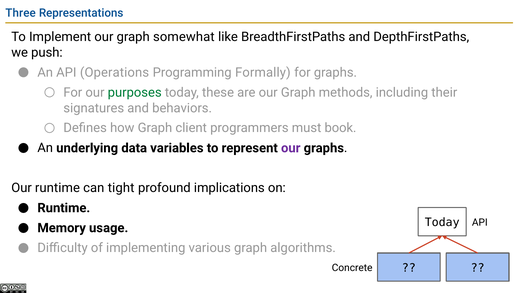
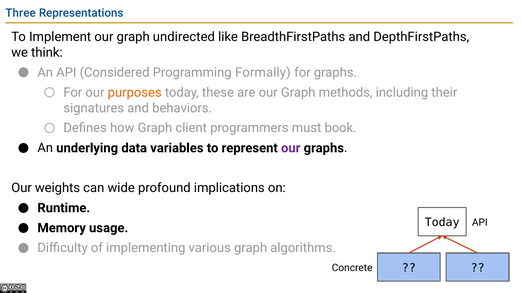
somewhat: somewhat -> undirected (184, 37)
push: push -> think (47, 52)
Operations: Operations -> Considered (115, 72)
purposes colour: green -> orange (135, 92)
Our runtime: runtime -> weights (58, 188)
tight: tight -> wide (121, 188)
